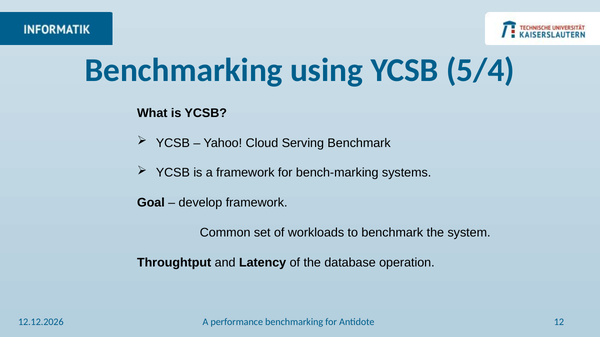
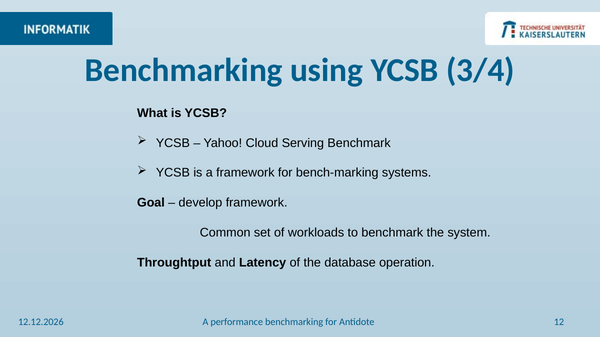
5/4: 5/4 -> 3/4 (480, 70)
